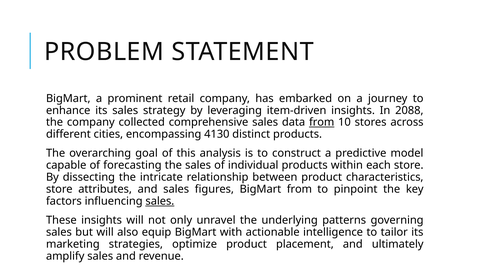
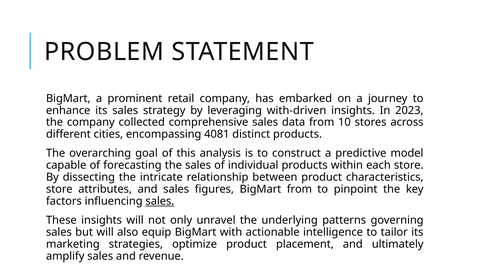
item-driven: item-driven -> with-driven (297, 110)
2088: 2088 -> 2023 (409, 110)
from underline: present -> none (322, 122)
4130: 4130 -> 4081 (217, 134)
